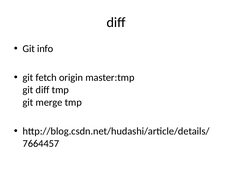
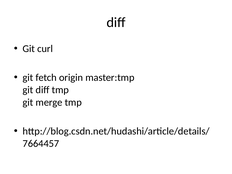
info: info -> curl (45, 49)
